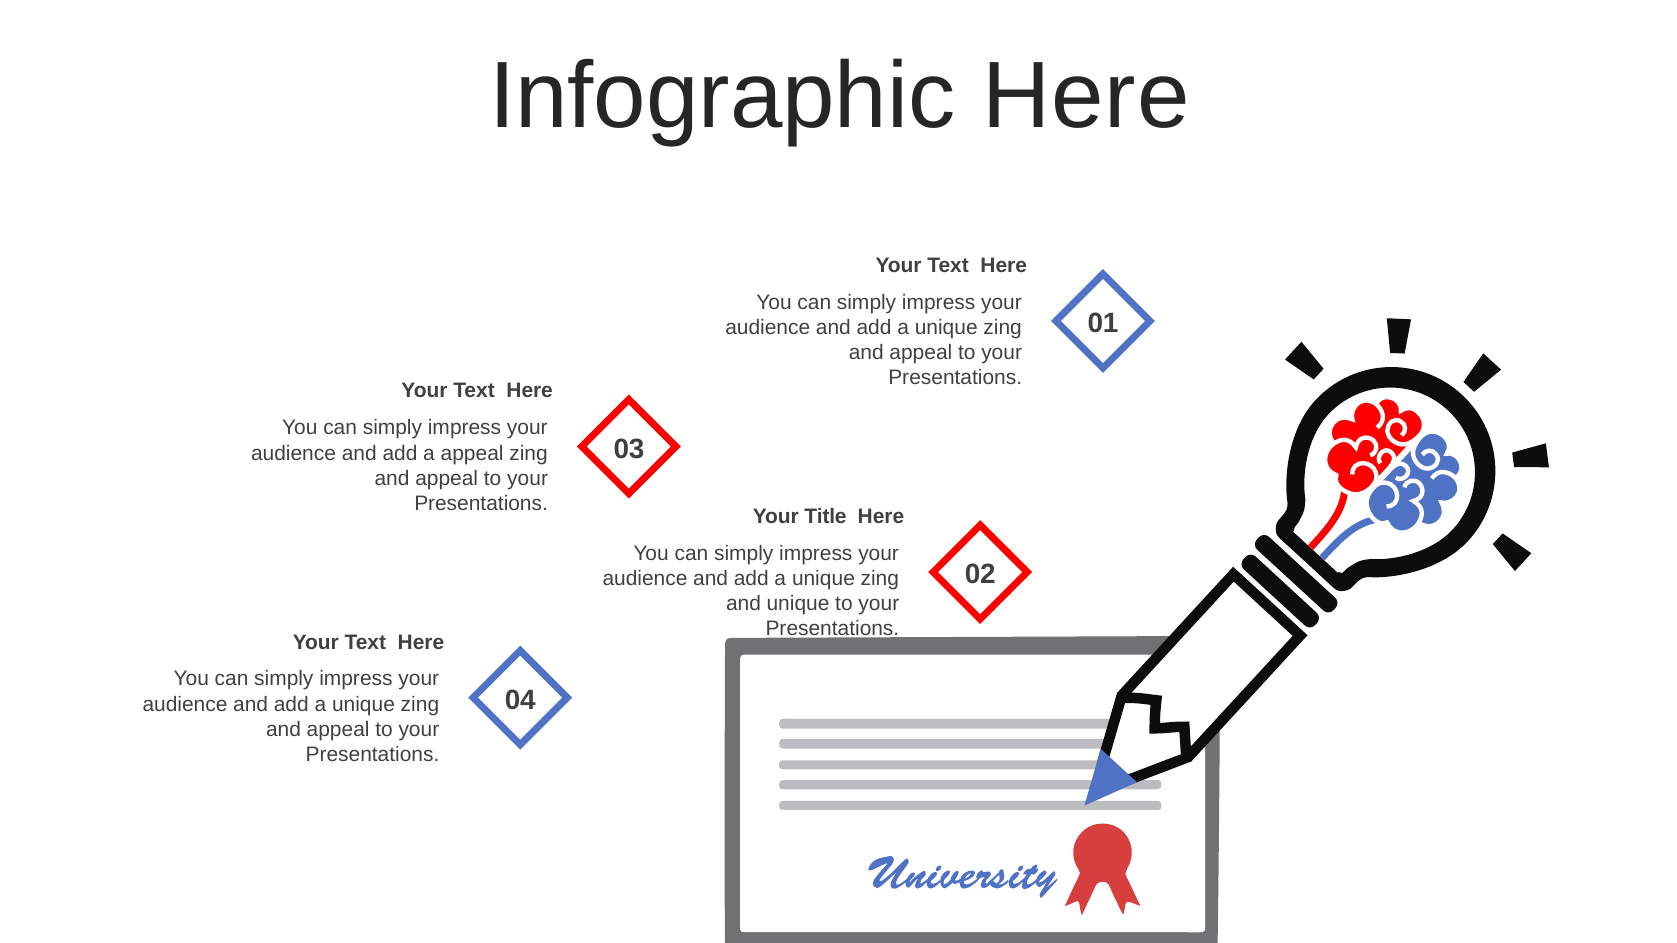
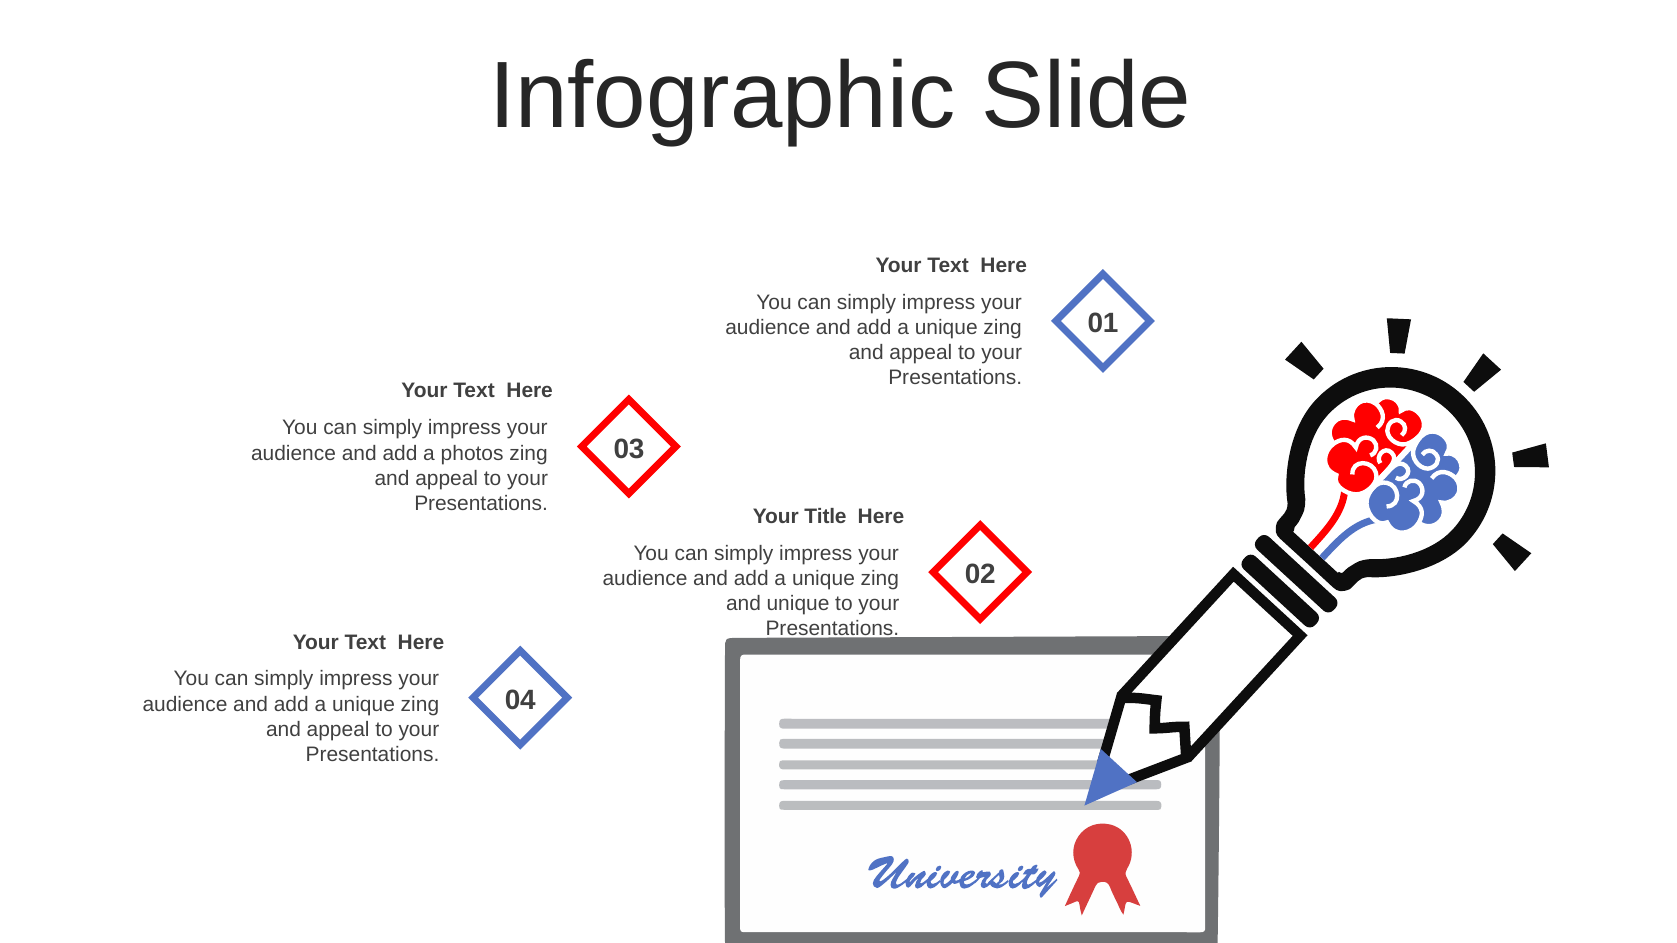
Infographic Here: Here -> Slide (1086, 96)
a appeal: appeal -> photos (472, 453)
